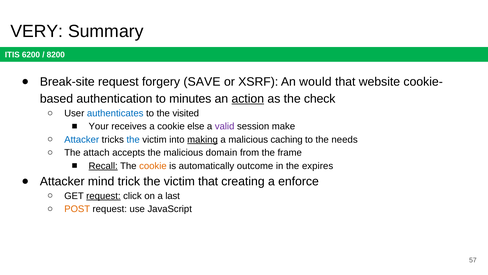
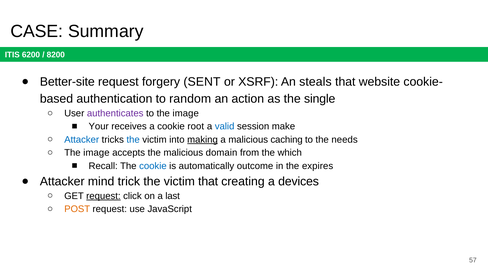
VERY: VERY -> CASE (37, 31)
Break-site: Break-site -> Better-site (67, 82)
SAVE: SAVE -> SENT (202, 82)
would: would -> steals (315, 82)
minutes: minutes -> random (190, 99)
action underline: present -> none (248, 99)
check: check -> single (320, 99)
authenticates colour: blue -> purple (115, 113)
to the visited: visited -> image (186, 113)
else: else -> root (196, 126)
valid colour: purple -> blue (225, 126)
attach: attach -> image (96, 153)
frame: frame -> which (290, 153)
Recall underline: present -> none (103, 166)
cookie colour: orange -> blue (153, 166)
enforce: enforce -> devices (299, 181)
